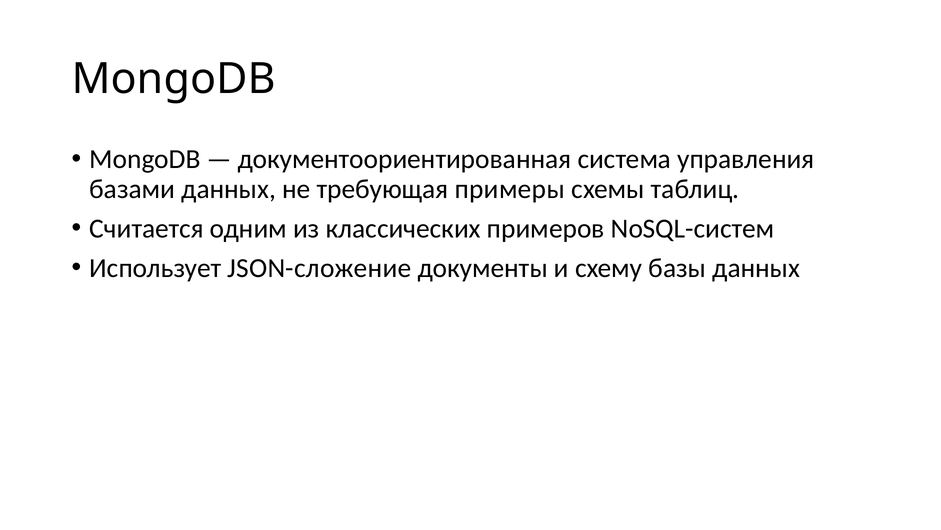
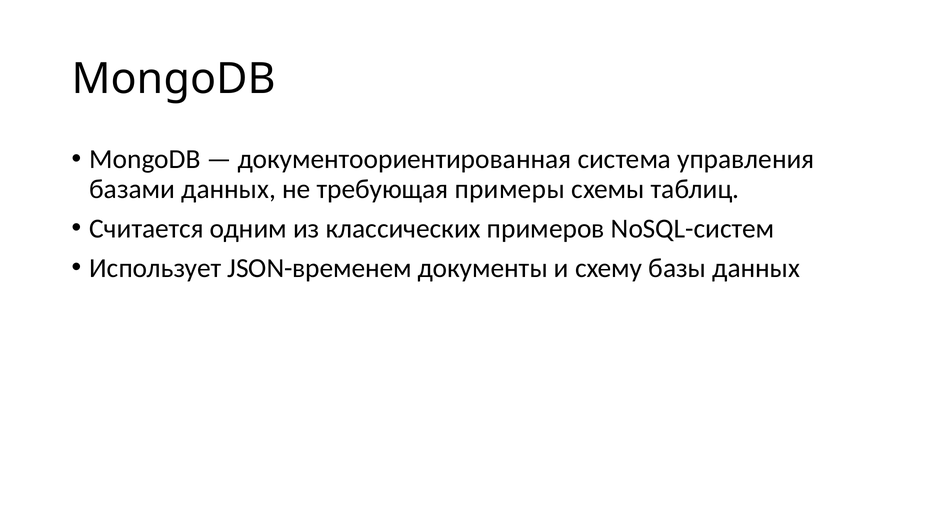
JSON-сложение: JSON-сложение -> JSON-временем (320, 268)
